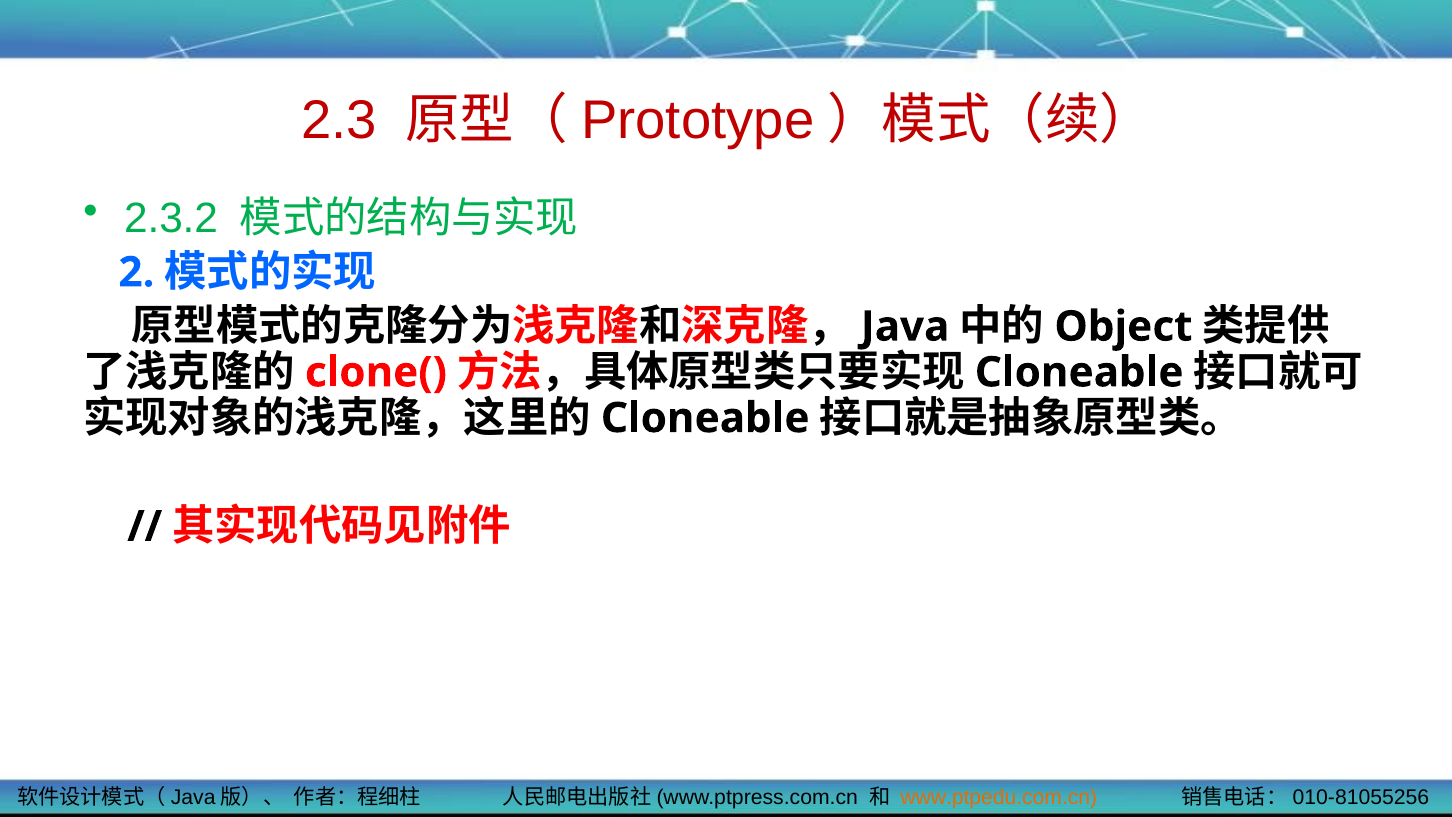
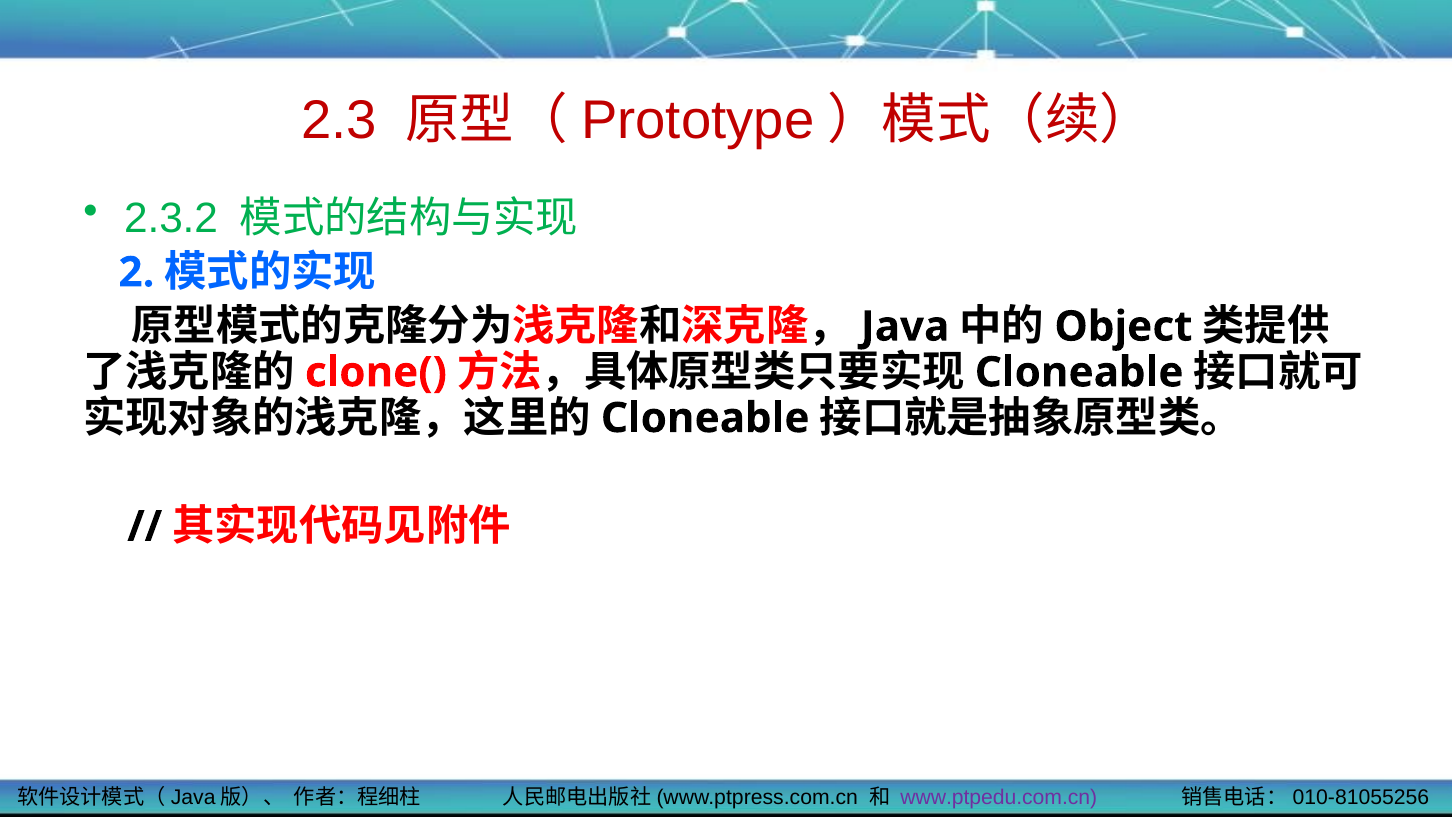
www.ptpedu.com.cn colour: orange -> purple (999, 797)
